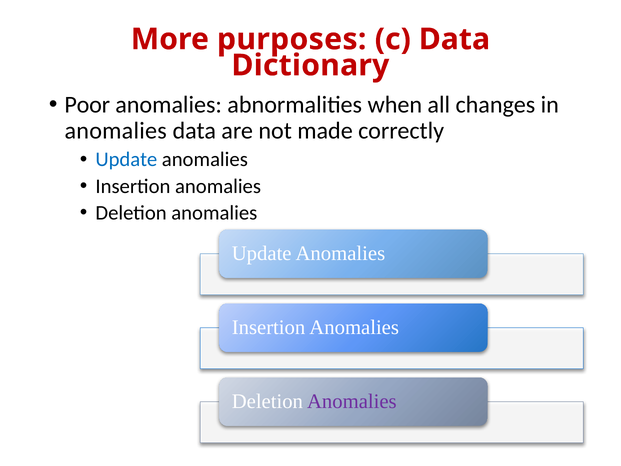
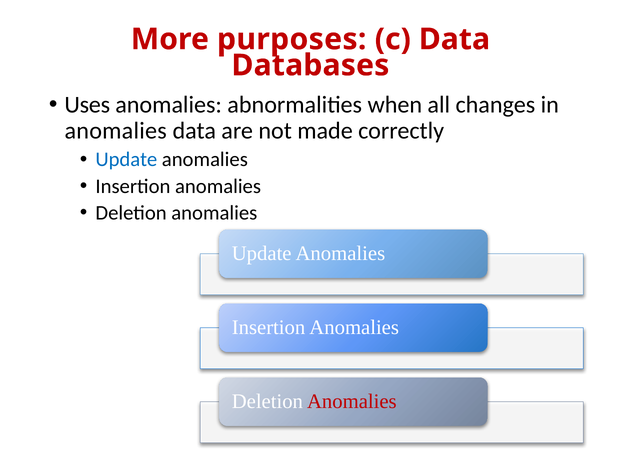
Dictionary: Dictionary -> Databases (310, 65)
Poor: Poor -> Uses (87, 105)
Anomalies colour: purple -> red (352, 401)
